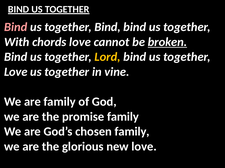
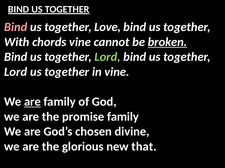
Bind: Bind -> Love (108, 27)
chords love: love -> vine (80, 42)
Lord colour: yellow -> light green (107, 57)
Love: Love -> Lord (16, 72)
are underline: none -> present (32, 102)
chosen family: family -> divine (132, 132)
new love: love -> that (144, 147)
